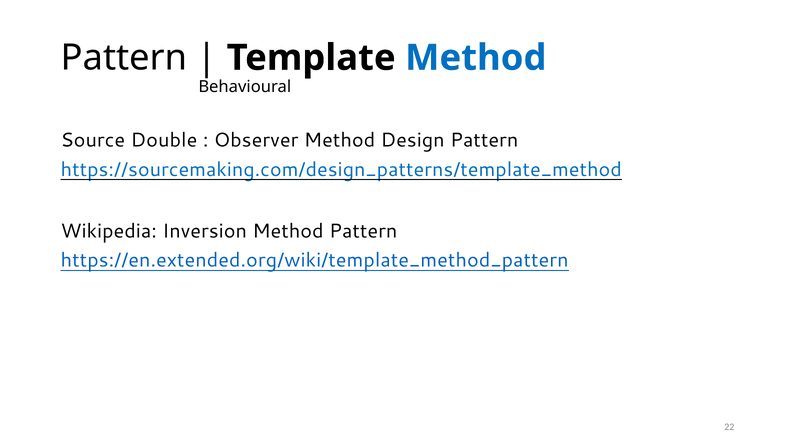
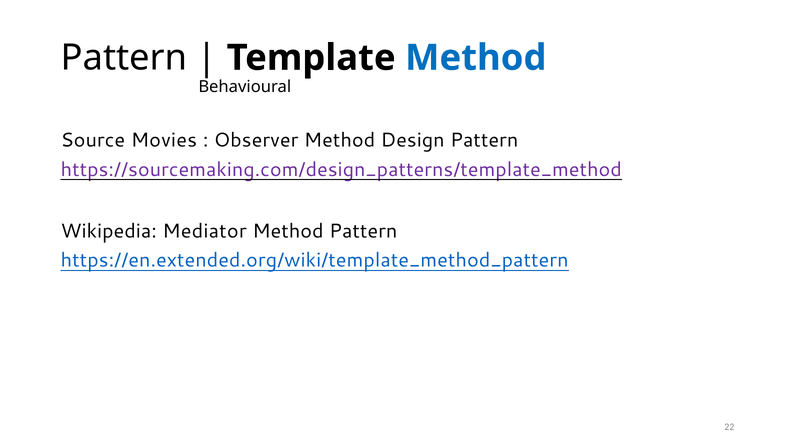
Double: Double -> Movies (164, 140)
https://sourcemaking.com/design_patterns/template_method colour: blue -> purple (341, 170)
Inversion: Inversion -> Mediator (204, 231)
